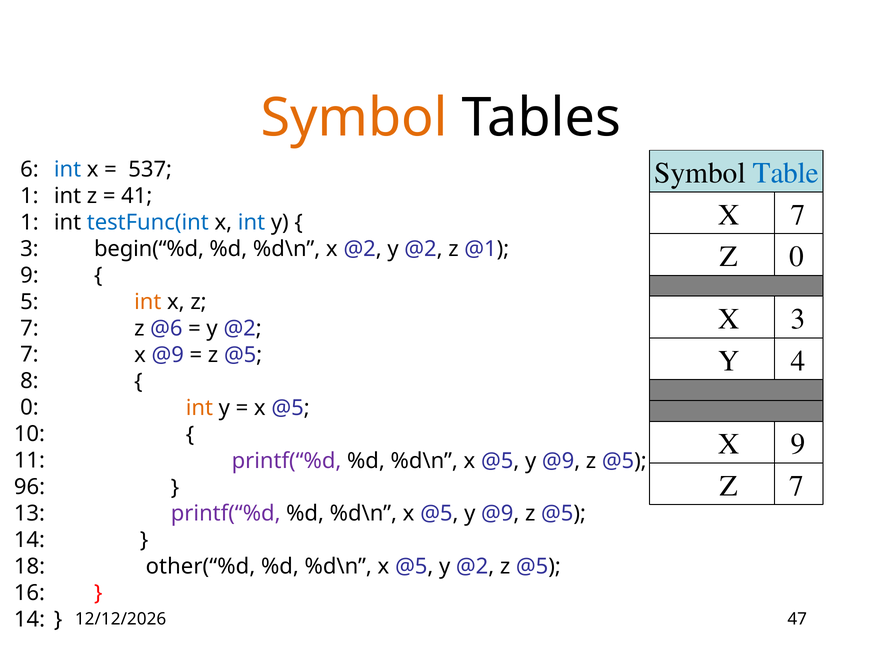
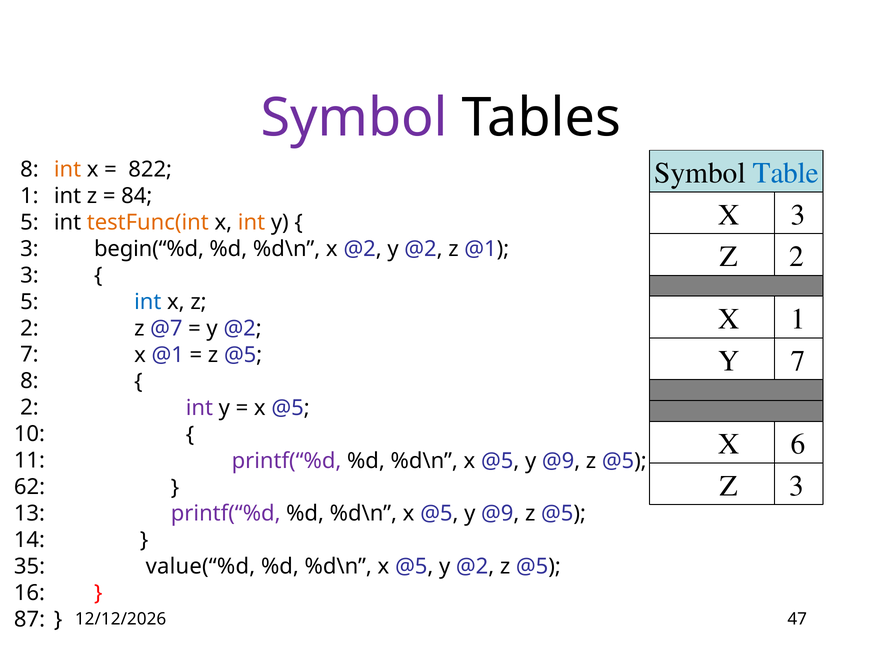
Symbol colour: orange -> purple (354, 118)
6: 6 -> 8 (29, 169)
int colour: blue -> orange (68, 169)
537: 537 -> 822 (150, 169)
41: 41 -> 84 (137, 196)
X 7: 7 -> 3 (798, 215)
1: 1 -> 5 (29, 222)
testFunc(int colour: blue -> orange (148, 222)
int colour: blue -> orange (251, 222)
Z 0: 0 -> 2 (797, 256)
9: 9 -> 3 (29, 275)
int colour: orange -> blue (148, 302)
X 3: 3 -> 1 (798, 319)
7: 7 -> 2 (29, 328)
@6: @6 -> @7 (166, 328)
x @9: @9 -> @1 (168, 355)
Y 4: 4 -> 7 (798, 361)
0: 0 -> 2 (29, 407)
int colour: orange -> purple (199, 407)
X 9: 9 -> 6 (798, 444)
Z 7: 7 -> 3 (797, 486)
96: 96 -> 62 (30, 487)
18: 18 -> 35 (30, 566)
other(“%d: other(“%d -> value(“%d (200, 566)
14: 14 -> 87 (30, 619)
